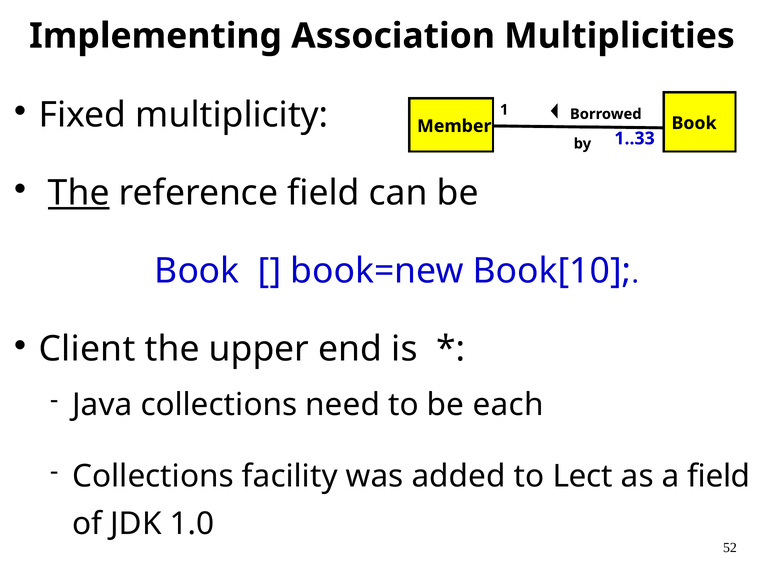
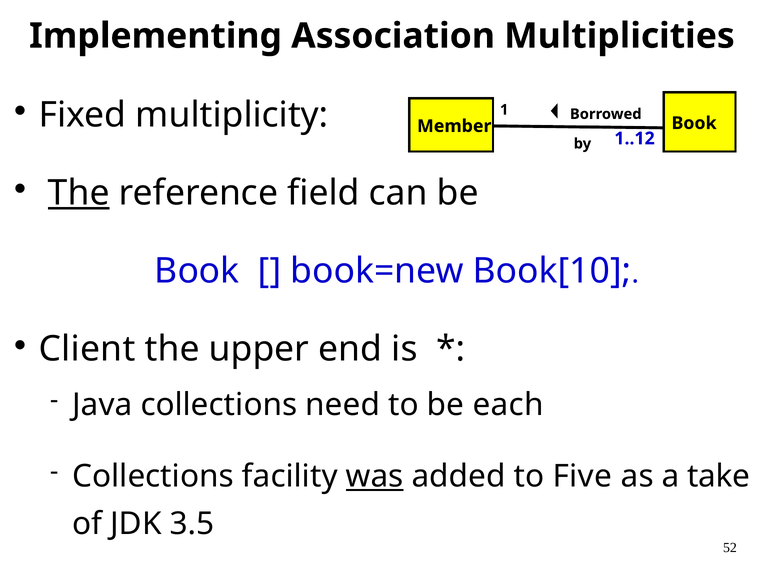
1..33: 1..33 -> 1..12 (635, 139)
was underline: none -> present (375, 477)
Lect: Lect -> Five (582, 477)
a field: field -> take (719, 477)
1.0: 1.0 -> 3.5 (192, 524)
